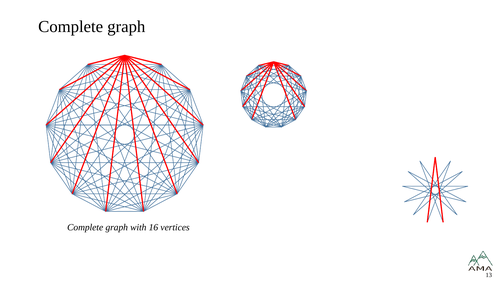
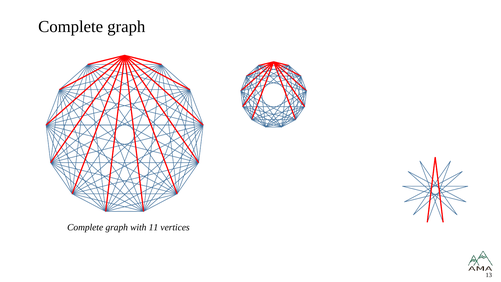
16: 16 -> 11 (153, 227)
